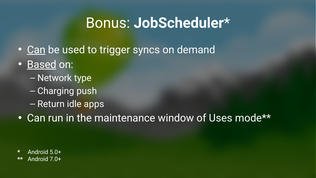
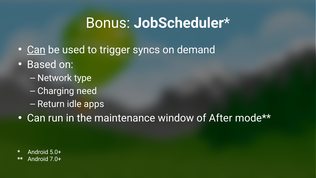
Based underline: present -> none (42, 64)
push: push -> need (87, 91)
Uses: Uses -> After (221, 118)
